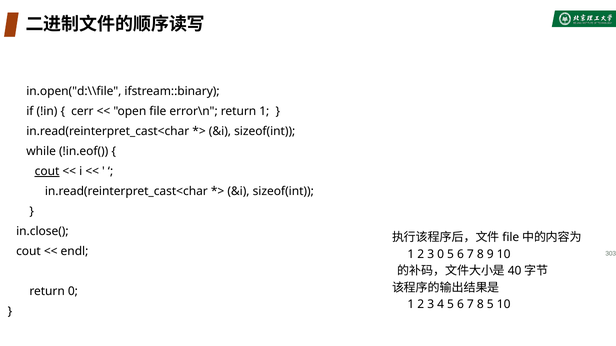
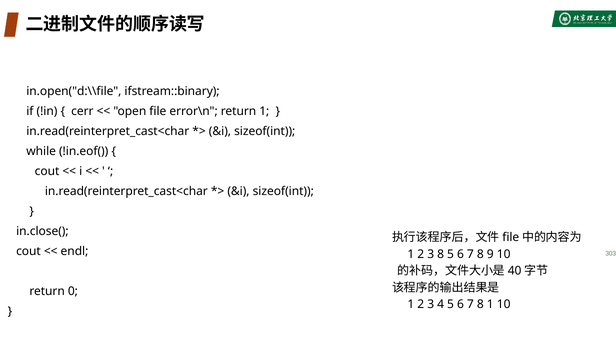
cout underline: present -> none (47, 172)
3 0: 0 -> 8 (441, 255)
8 5: 5 -> 1 (490, 305)
